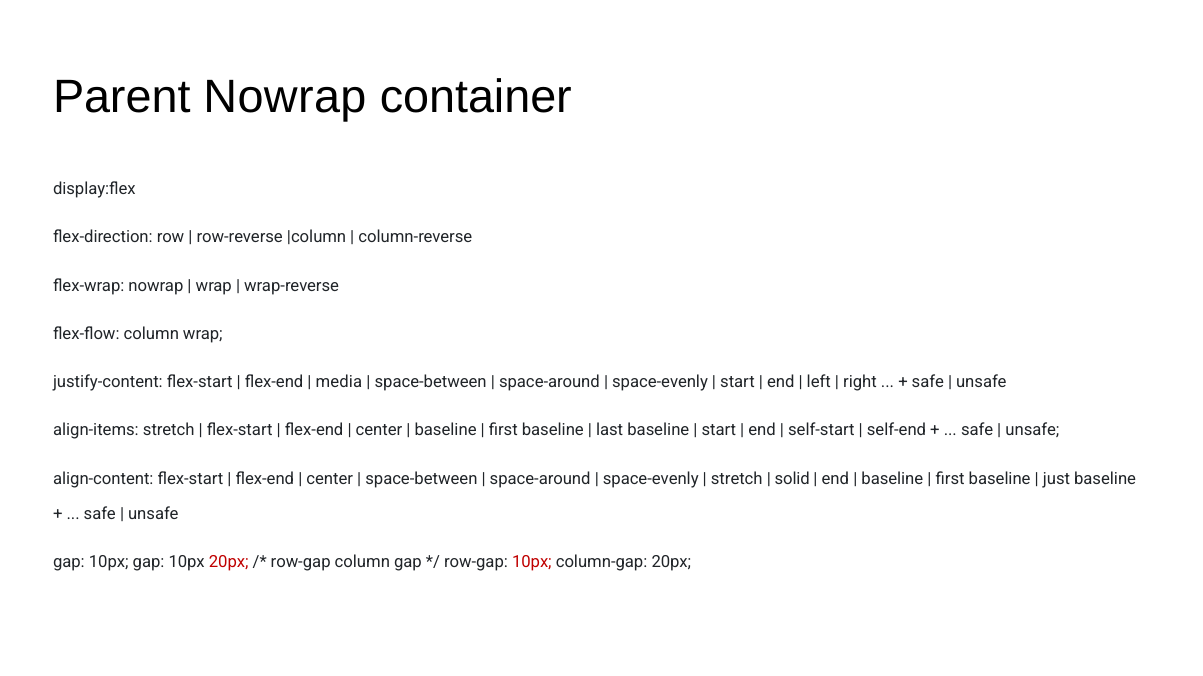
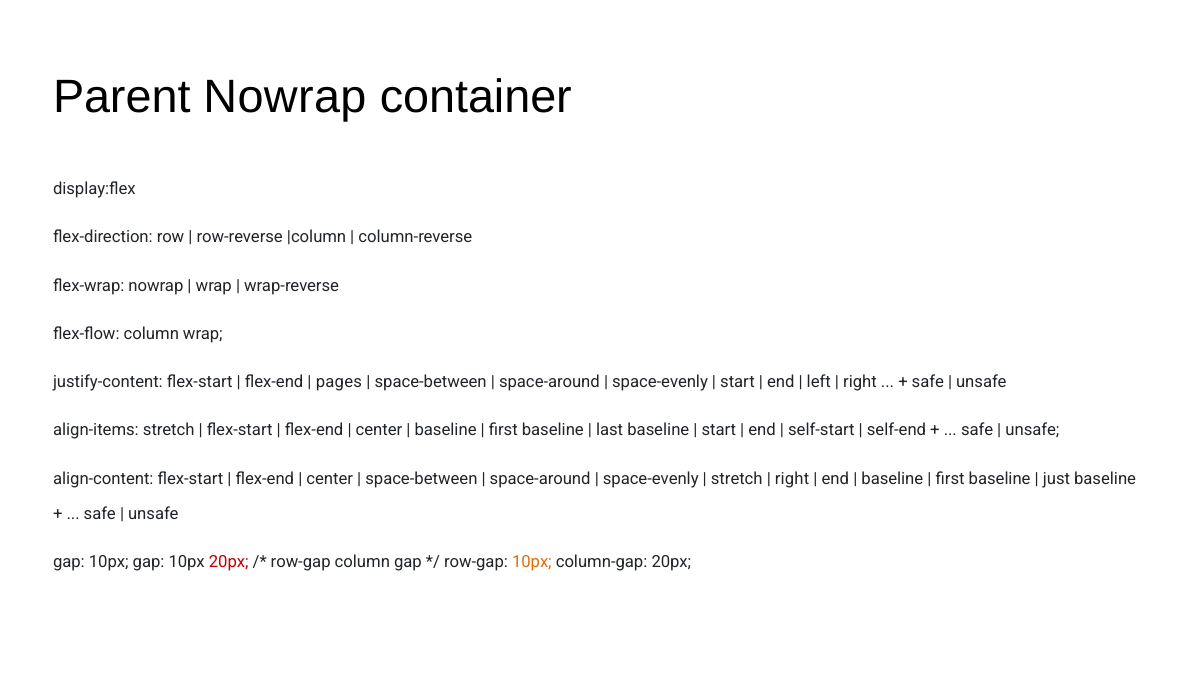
media: media -> pages (339, 383)
solid: solid -> right (792, 479)
10px colour: red -> orange (532, 563)
